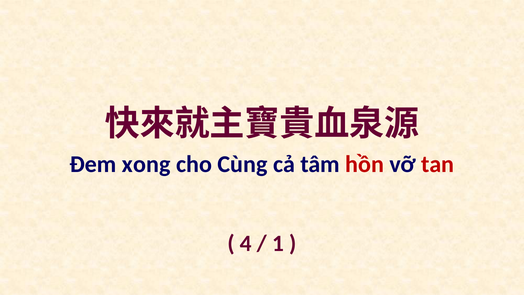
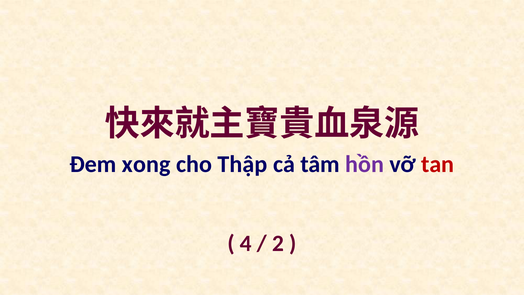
Cùng: Cùng -> Thập (242, 164)
hồn colour: red -> purple (365, 164)
1: 1 -> 2 (278, 243)
